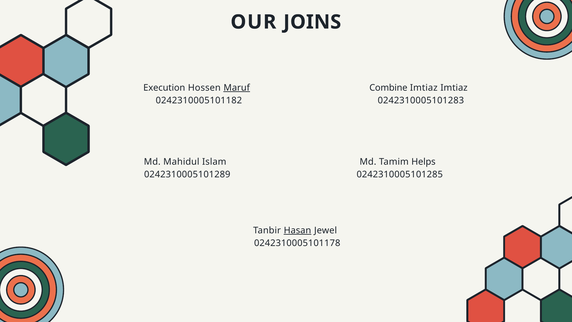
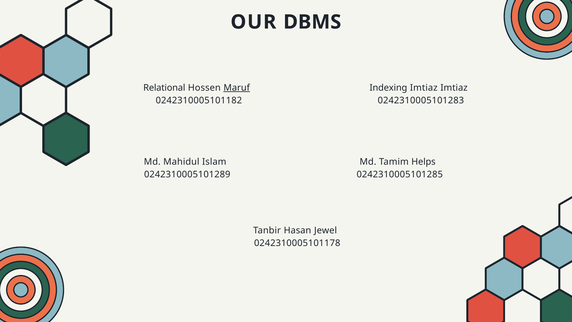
JOINS: JOINS -> DBMS (312, 22)
Execution: Execution -> Relational (164, 88)
Combine: Combine -> Indexing (388, 88)
Hasan underline: present -> none (297, 230)
